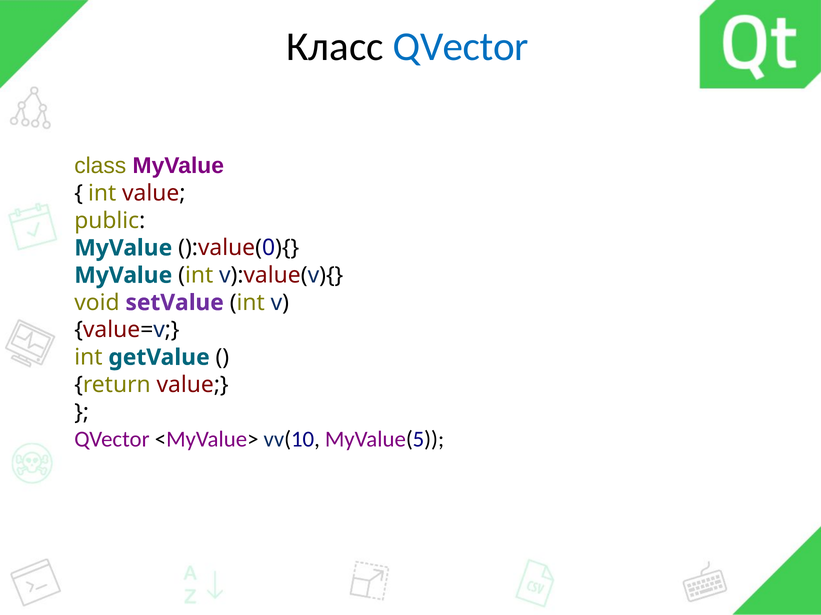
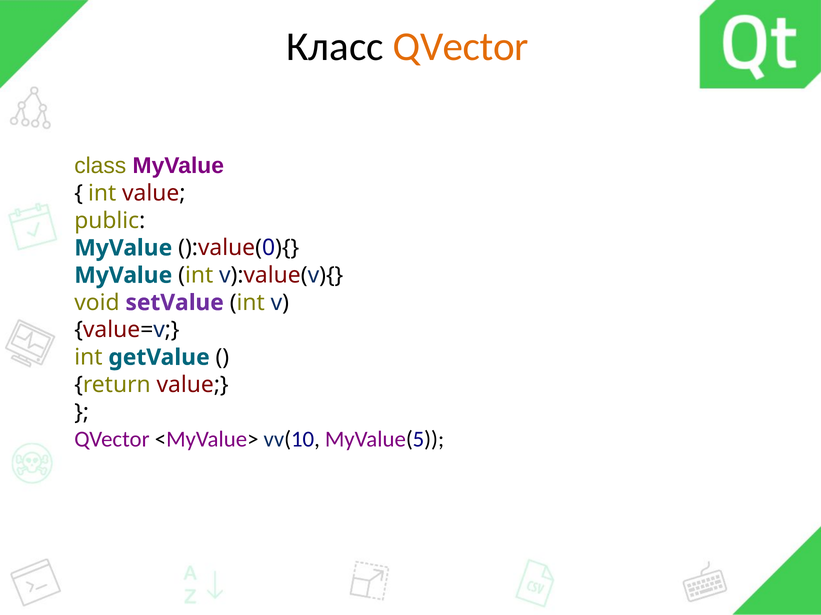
QVector colour: blue -> orange (461, 47)
